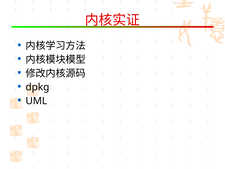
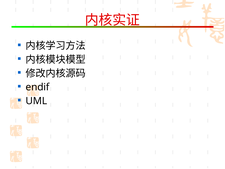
dpkg: dpkg -> endif (38, 87)
